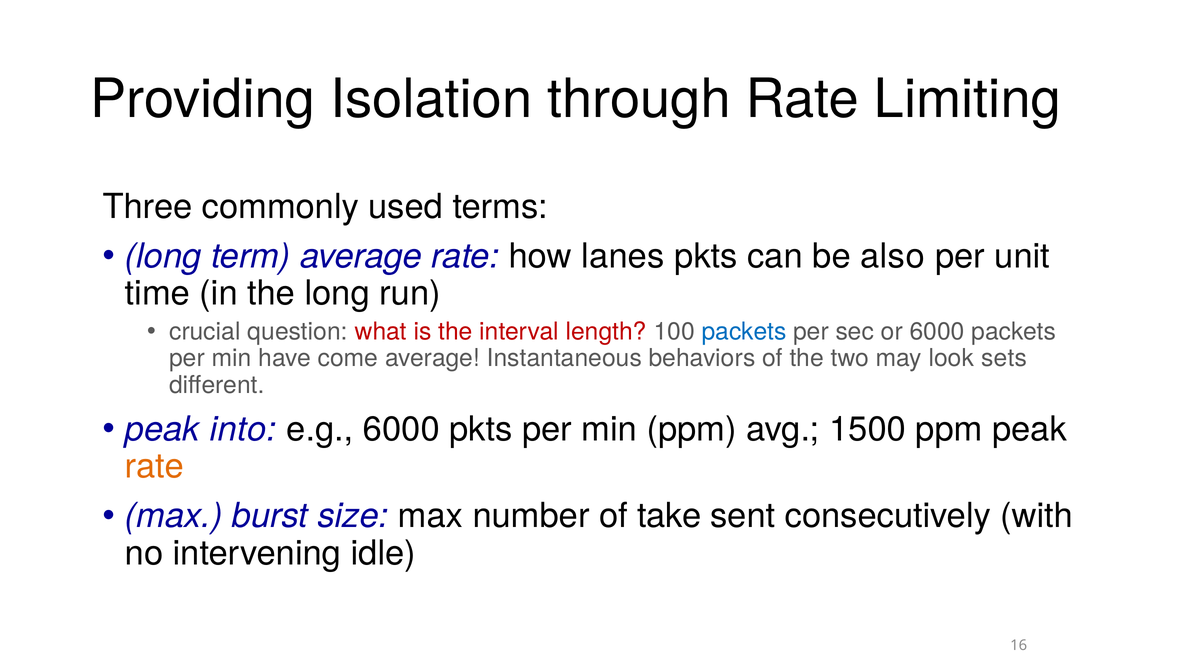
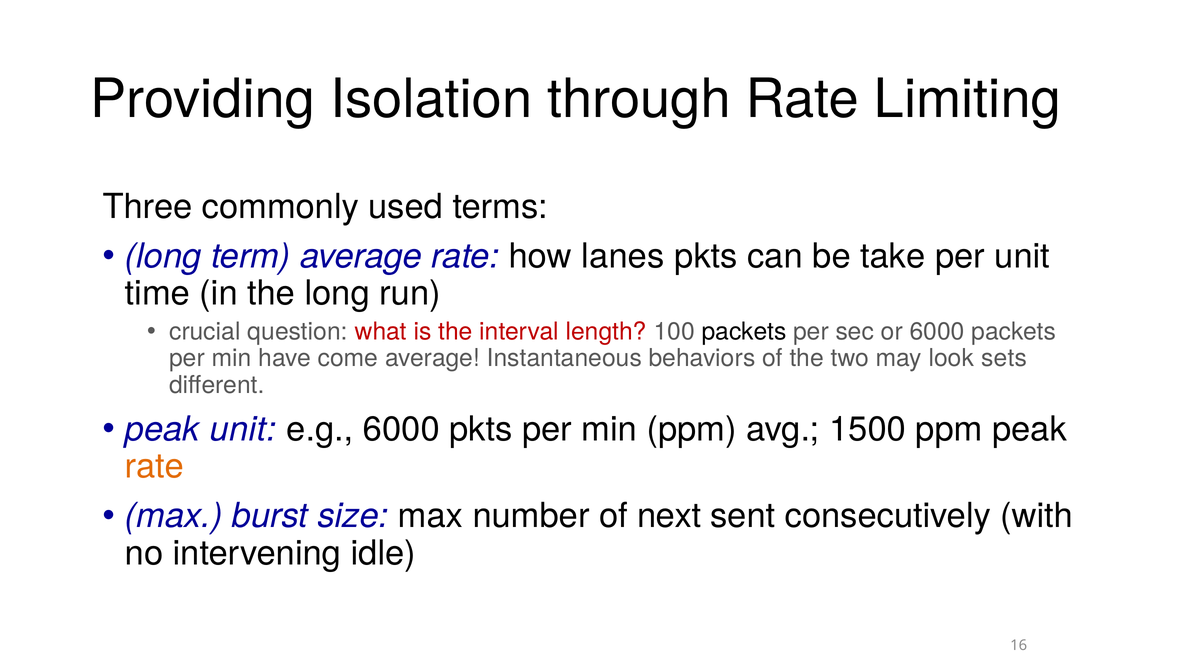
also: also -> take (893, 256)
packets colour: blue -> black (744, 332)
peak into: into -> unit (243, 429)
take: take -> next (669, 516)
